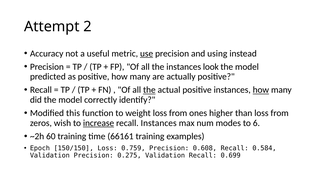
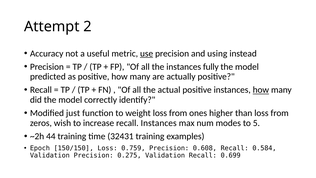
look: look -> fully (211, 67)
the underline: present -> none (149, 90)
this: this -> just (73, 113)
increase underline: present -> none (99, 123)
6: 6 -> 5 (256, 123)
60: 60 -> 44 (51, 136)
66161: 66161 -> 32431 (121, 136)
